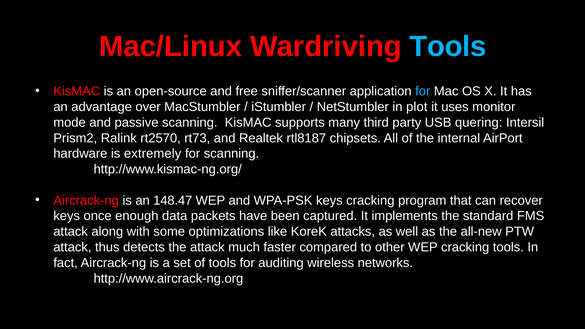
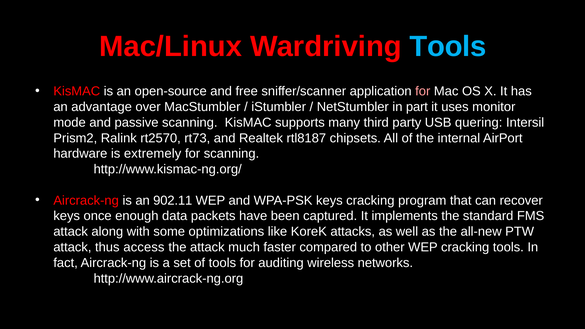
for colour: light blue -> pink (423, 91)
plot: plot -> part (417, 107)
148.47: 148.47 -> 902.11 (173, 200)
detects: detects -> access (144, 247)
